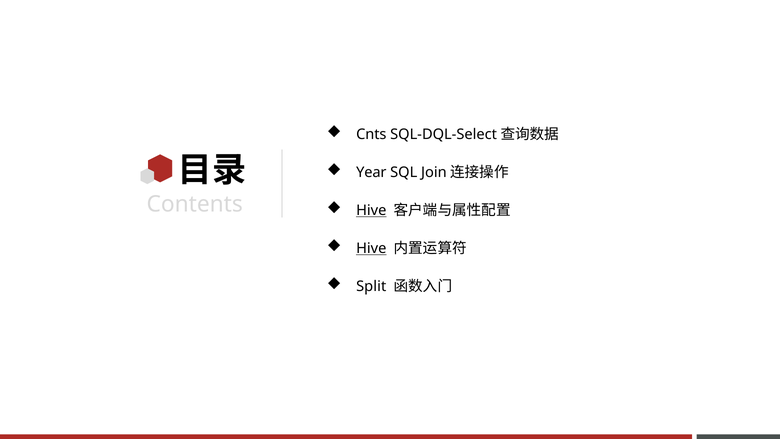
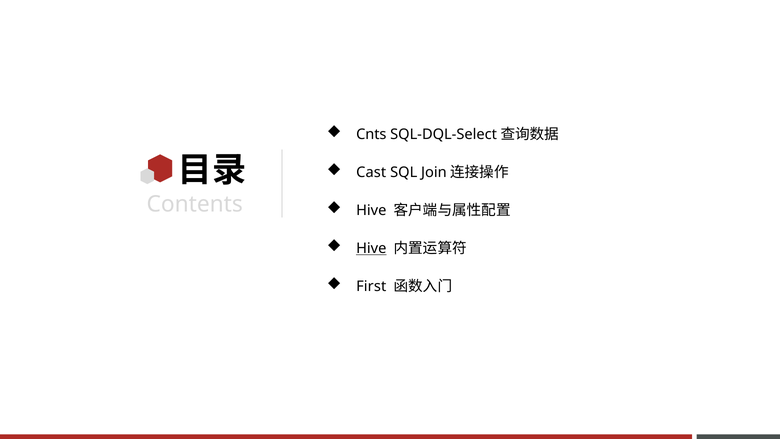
Year: Year -> Cast (371, 172)
Hive underline: present -> none (371, 210)
Split: Split -> First (371, 286)
